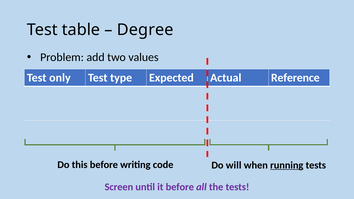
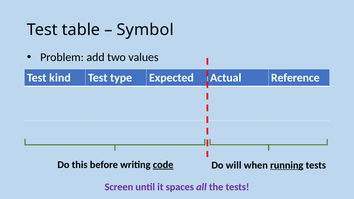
Degree: Degree -> Symbol (145, 30)
only: only -> kind (60, 78)
code underline: none -> present (163, 165)
it before: before -> spaces (180, 187)
